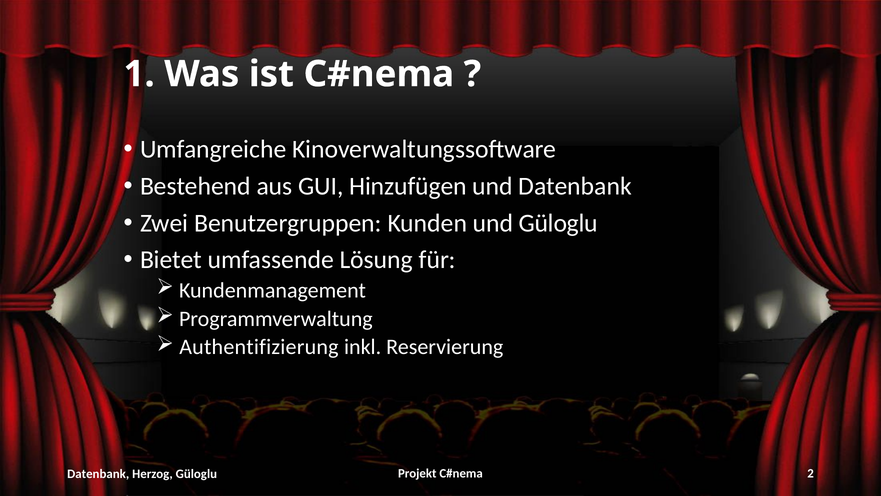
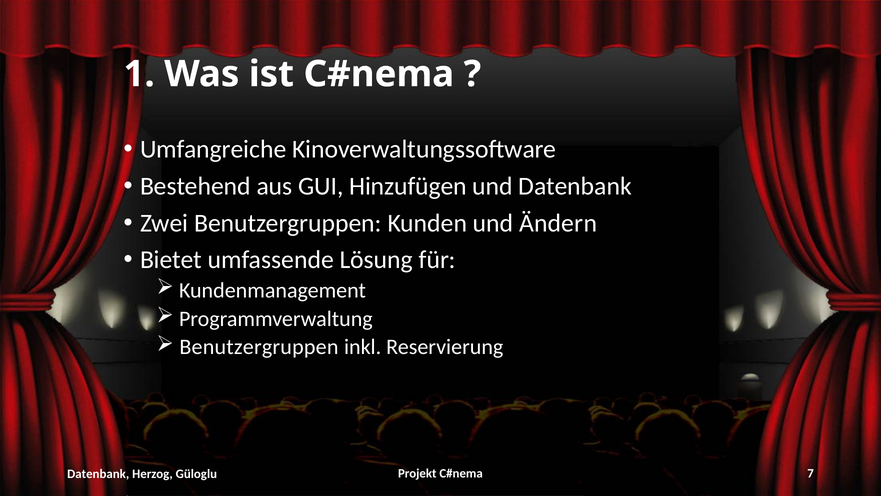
und Güloglu: Güloglu -> Ändern (558, 223)
Authentifizierung: Authentifizierung -> Benutzergruppen (259, 347)
2: 2 -> 7 (811, 473)
